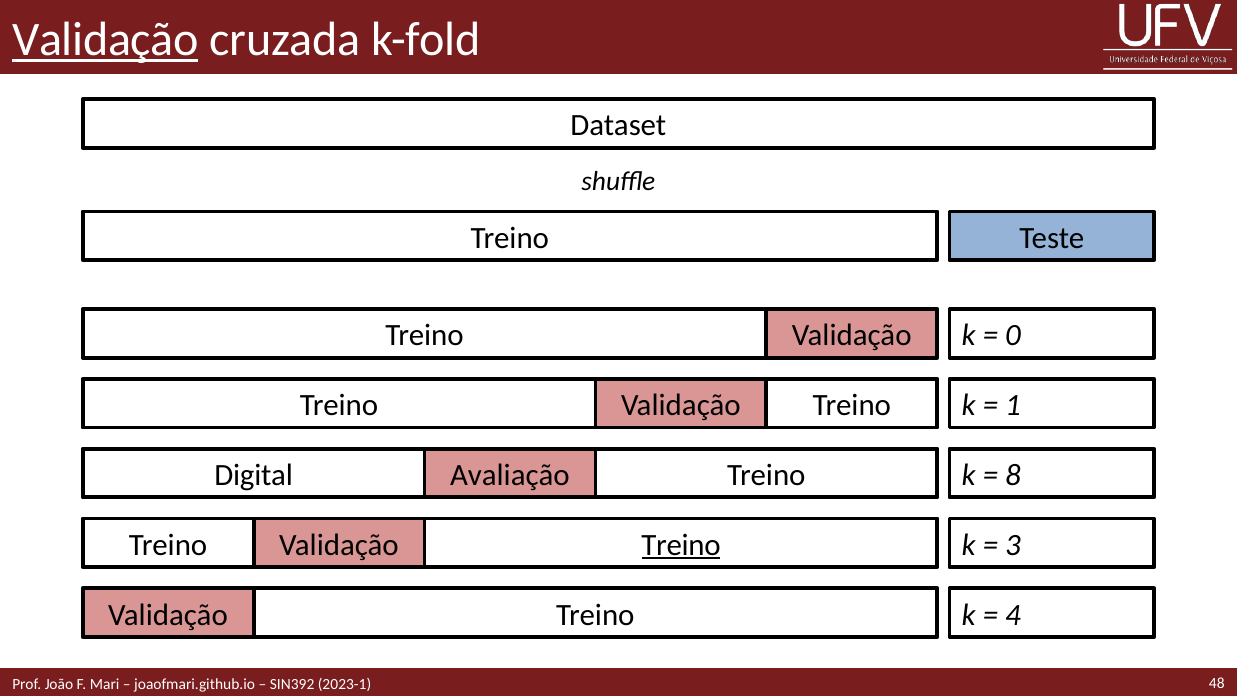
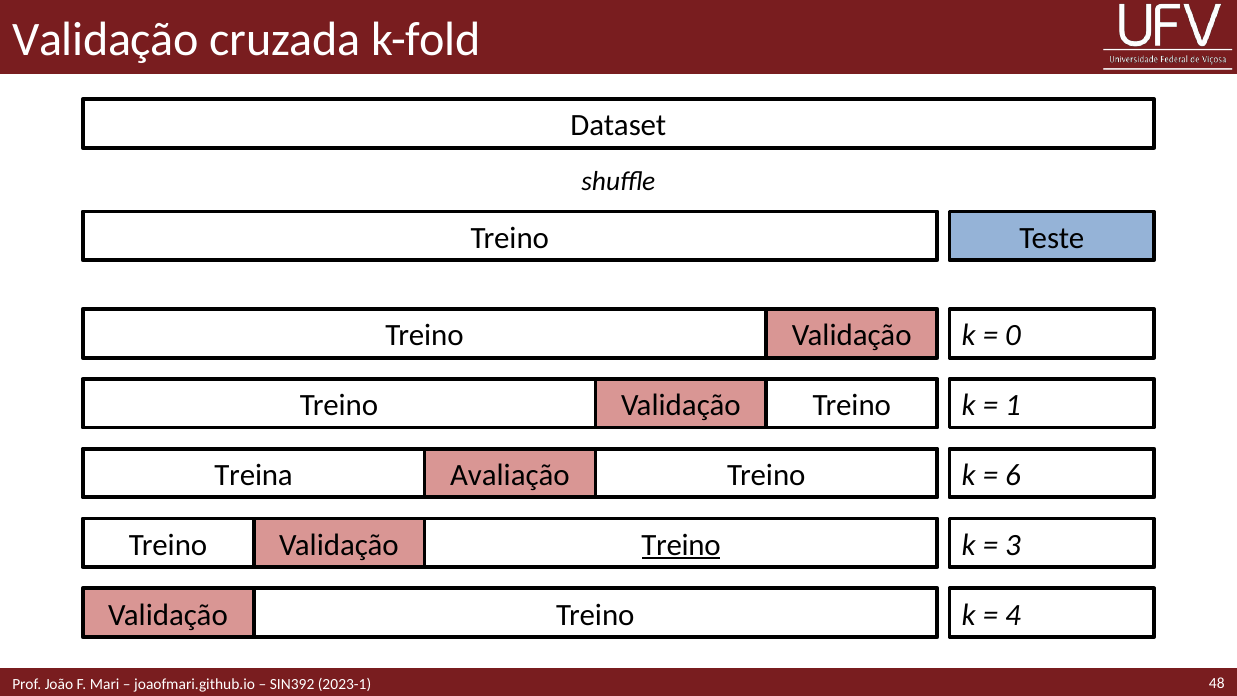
Validação underline: present -> none (106, 40)
Digital: Digital -> Treina (254, 475)
8: 8 -> 6 (1013, 475)
